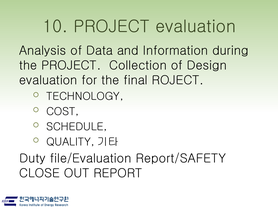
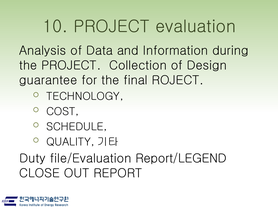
evaluation: evaluation -> guarantee (48, 80)
Report/SAFETY: Report/SAFETY -> Report/LEGEND (181, 158)
